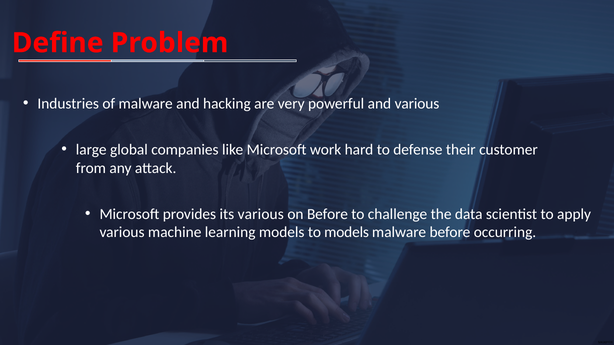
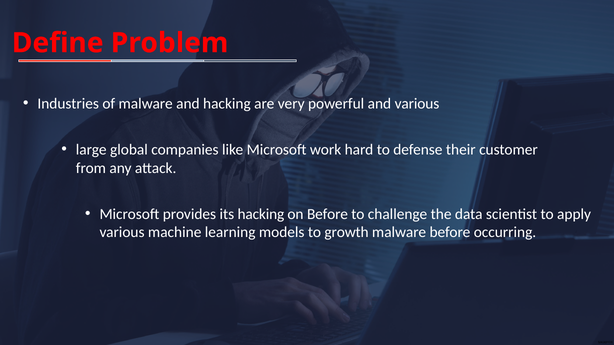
its various: various -> hacking (261, 214)
to models: models -> growth (347, 233)
